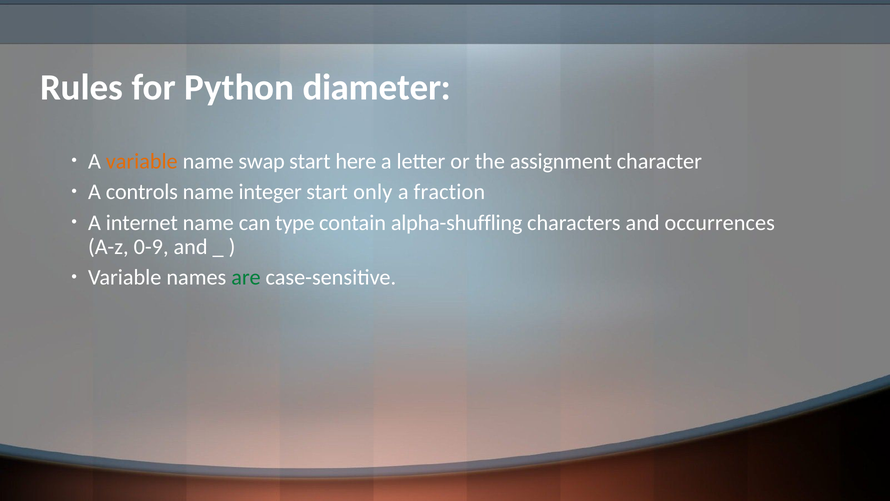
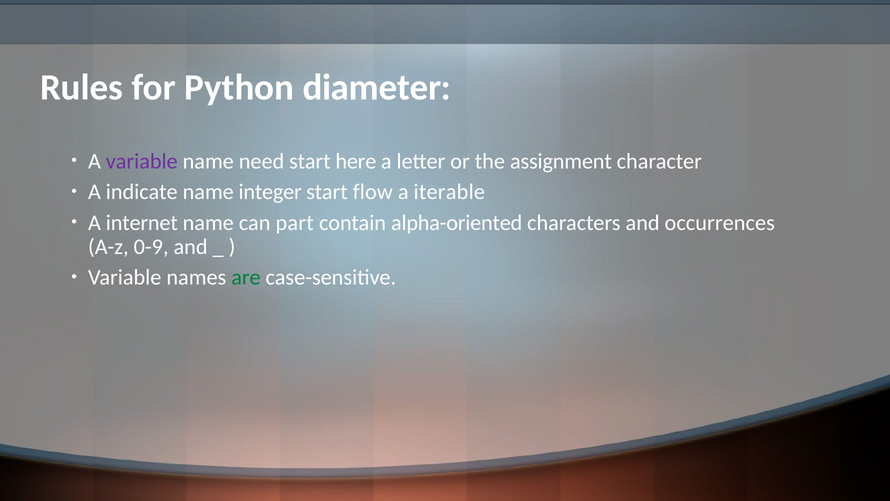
variable colour: orange -> purple (142, 161)
swap: swap -> need (262, 161)
controls: controls -> indicate (142, 192)
only: only -> flow (373, 192)
fraction: fraction -> iterable (449, 192)
type: type -> part (295, 222)
alpha-shuffling: alpha-shuffling -> alpha-oriented (457, 222)
